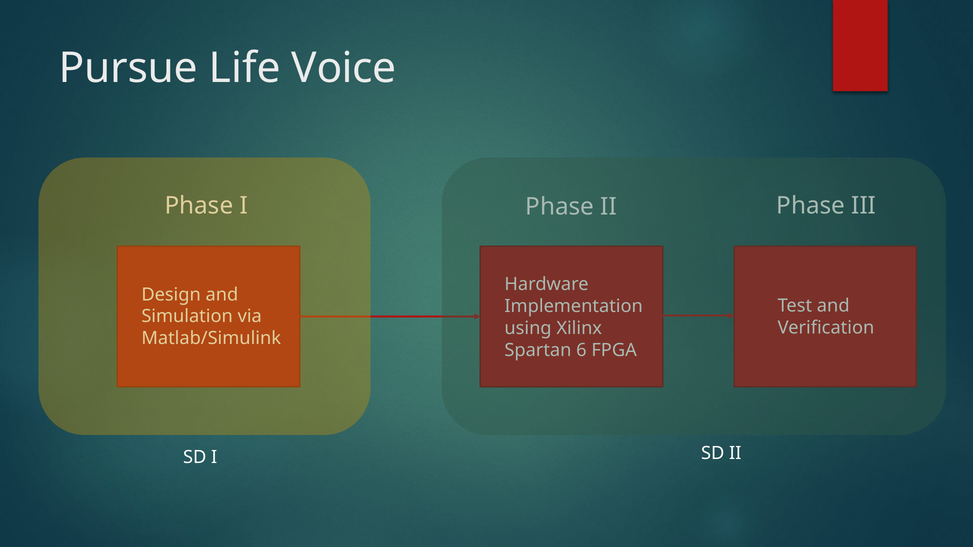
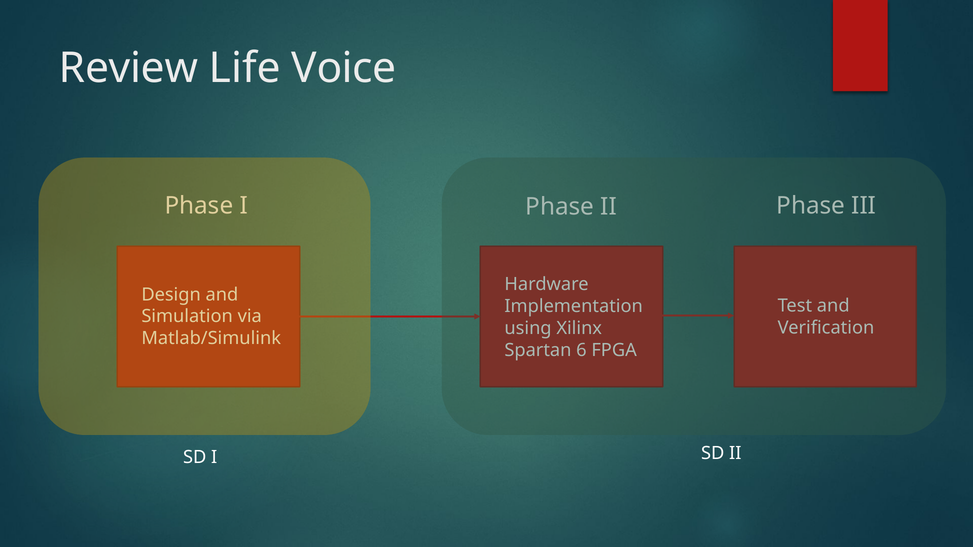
Pursue: Pursue -> Review (128, 68)
